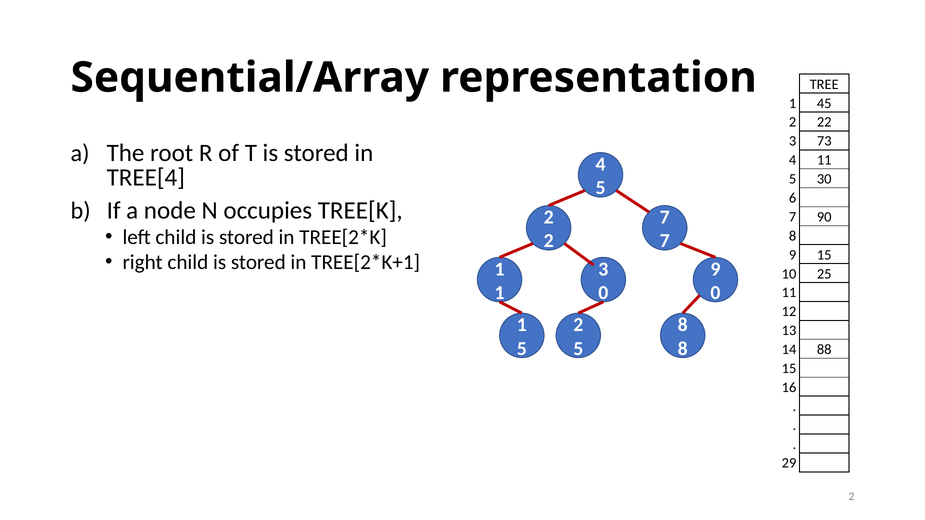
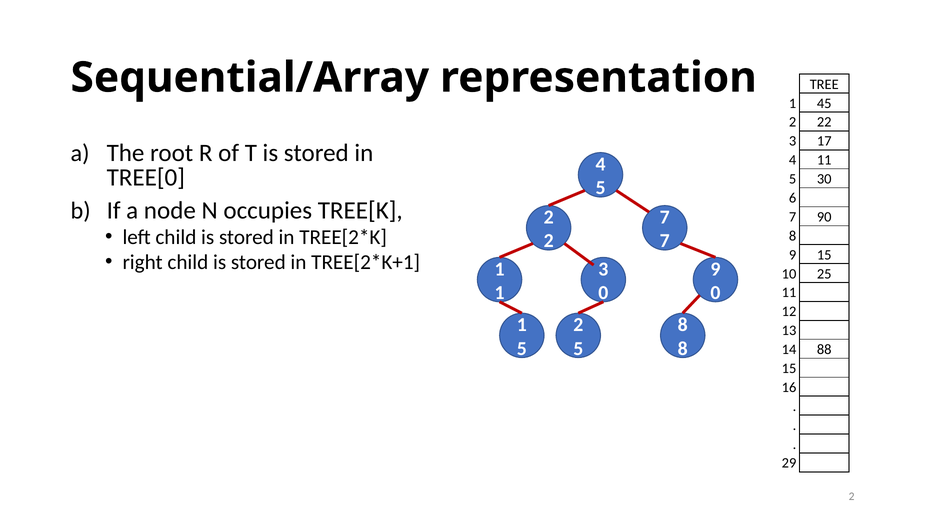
73: 73 -> 17 (824, 141)
TREE[4: TREE[4 -> TREE[0 (146, 178)
